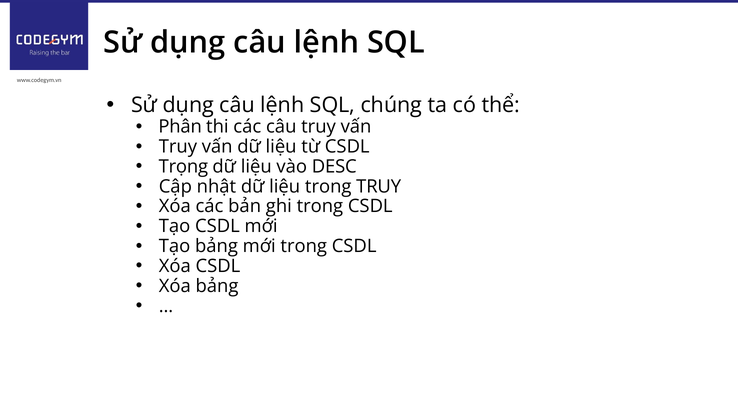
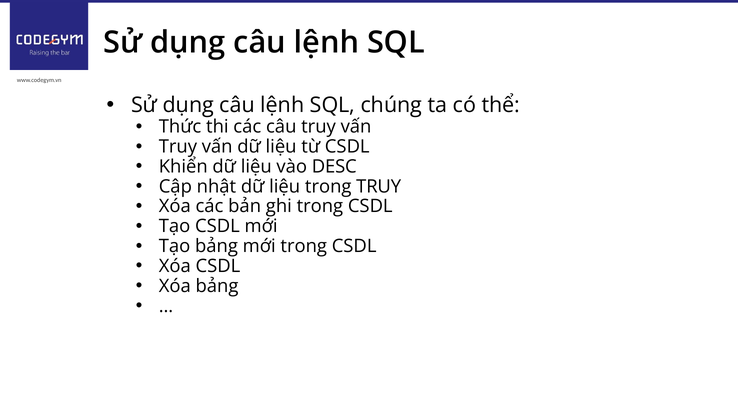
Phân: Phân -> Thức (180, 127)
Trọng: Trọng -> Khiển (183, 167)
